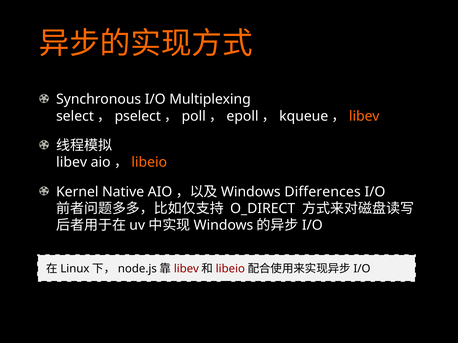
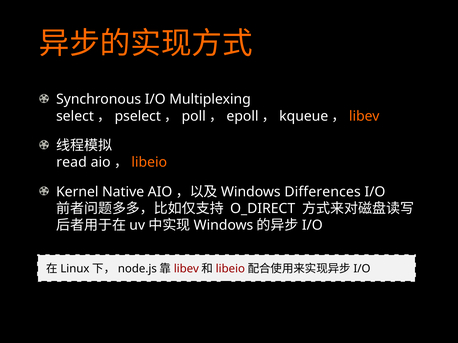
libev: libev -> read (72, 163)
